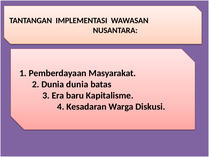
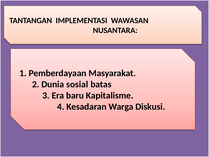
Dunia dunia: dunia -> sosial (77, 84)
